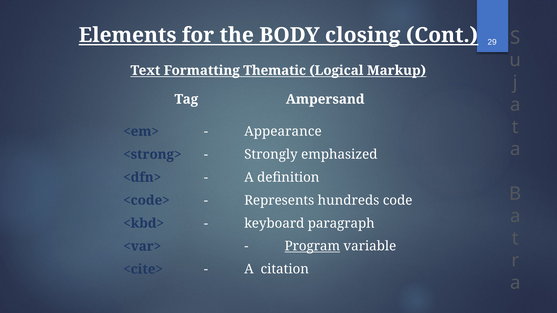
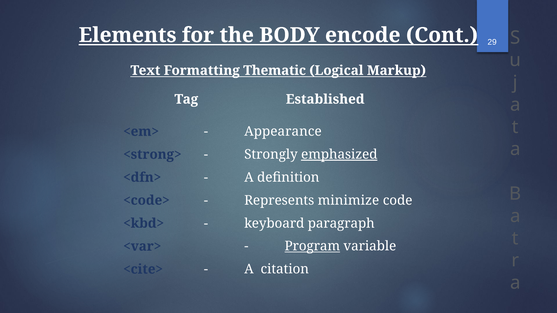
closing: closing -> encode (363, 35)
Ampersand: Ampersand -> Established (325, 99)
emphasized underline: none -> present (339, 155)
hundreds: hundreds -> minimize (348, 201)
